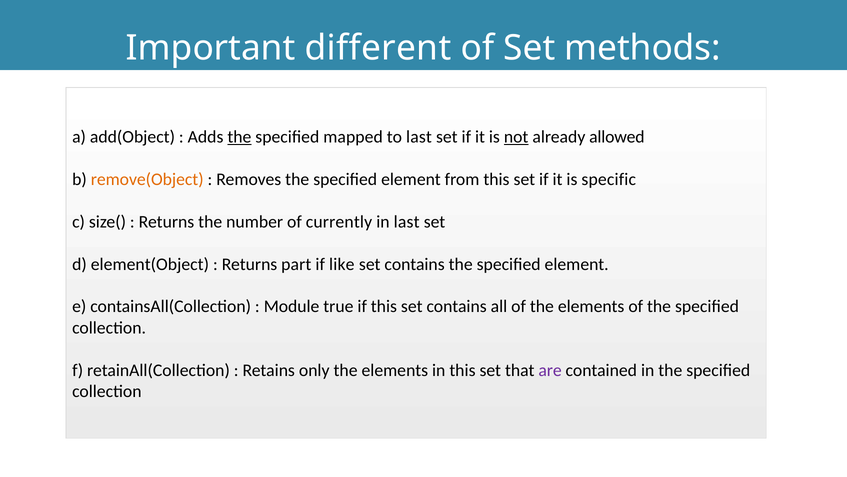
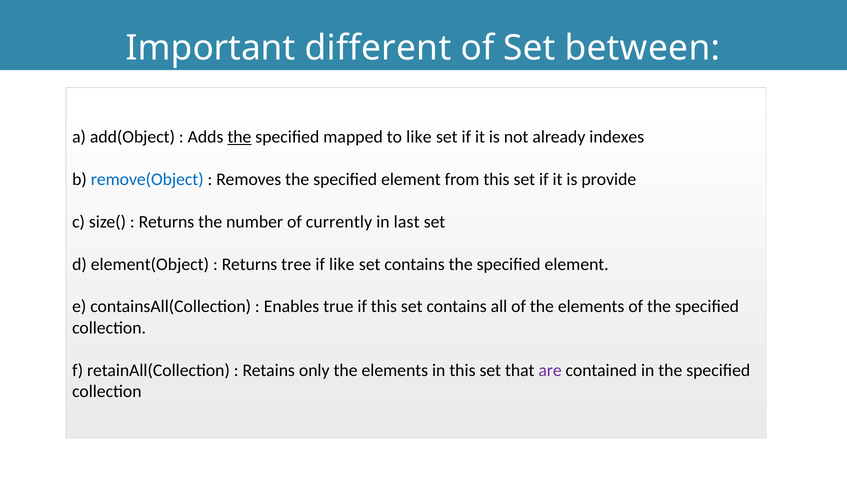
methods: methods -> between (642, 48)
to last: last -> like (419, 137)
not underline: present -> none (516, 137)
allowed: allowed -> indexes (617, 137)
remove(Object colour: orange -> blue (147, 179)
specific: specific -> provide (609, 179)
part: part -> tree (296, 264)
Module: Module -> Enables (292, 306)
